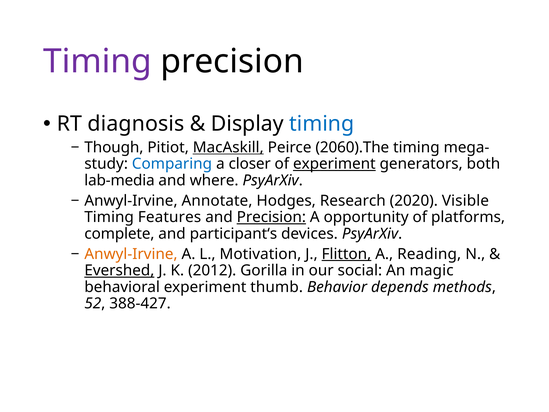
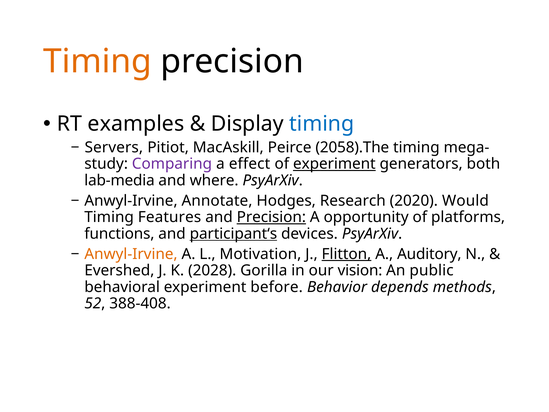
Timing colour: purple -> orange (98, 61)
diagnosis: diagnosis -> examples (136, 124)
Though: Though -> Servers (114, 147)
MacAskill underline: present -> none (228, 147)
2060).The: 2060).The -> 2058).The (352, 147)
Comparing colour: blue -> purple (172, 164)
closer: closer -> effect (250, 164)
Visible: Visible -> Would (465, 201)
complete: complete -> functions (119, 234)
participant‘s underline: none -> present (233, 234)
Reading: Reading -> Auditory (429, 254)
Evershed underline: present -> none (119, 270)
2012: 2012 -> 2028 (212, 270)
social: social -> vision (360, 270)
magic: magic -> public (432, 270)
thumb: thumb -> before (277, 287)
388-427: 388-427 -> 388-408 (140, 303)
